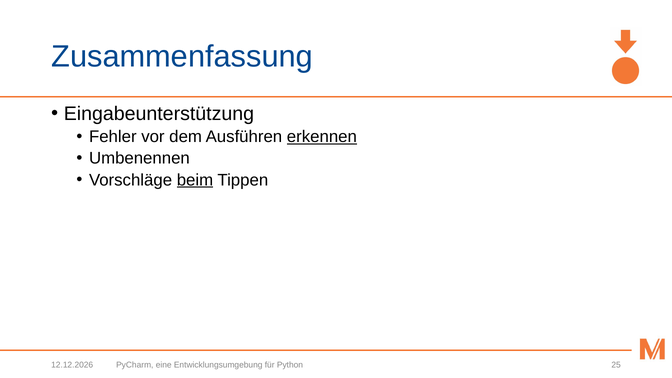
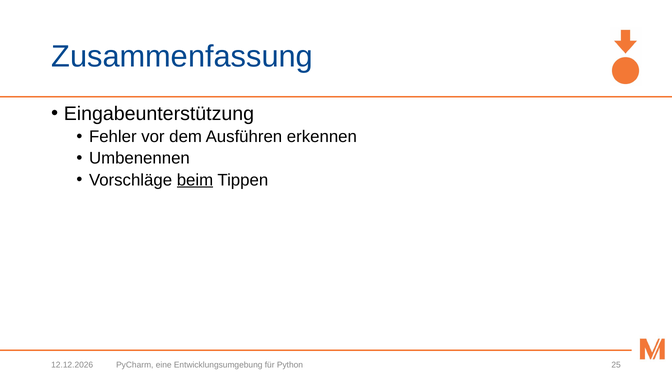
erkennen underline: present -> none (322, 137)
